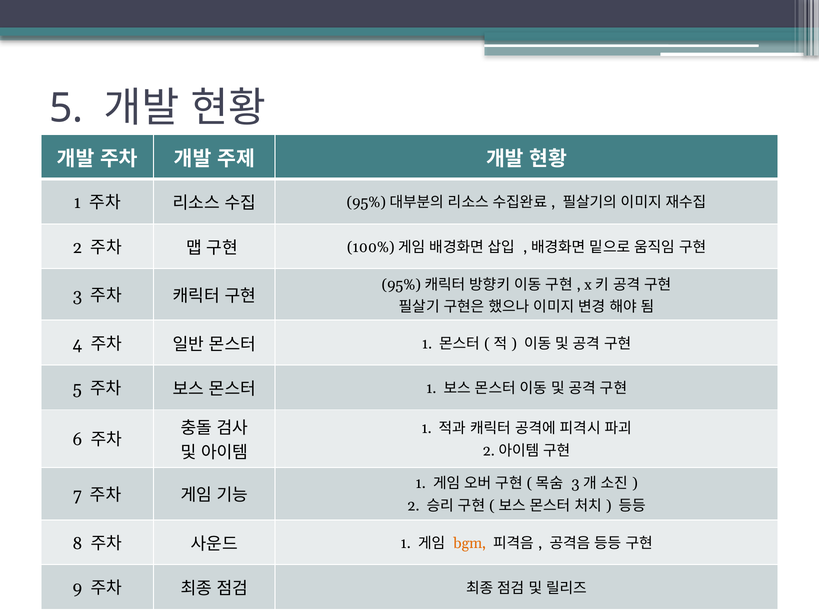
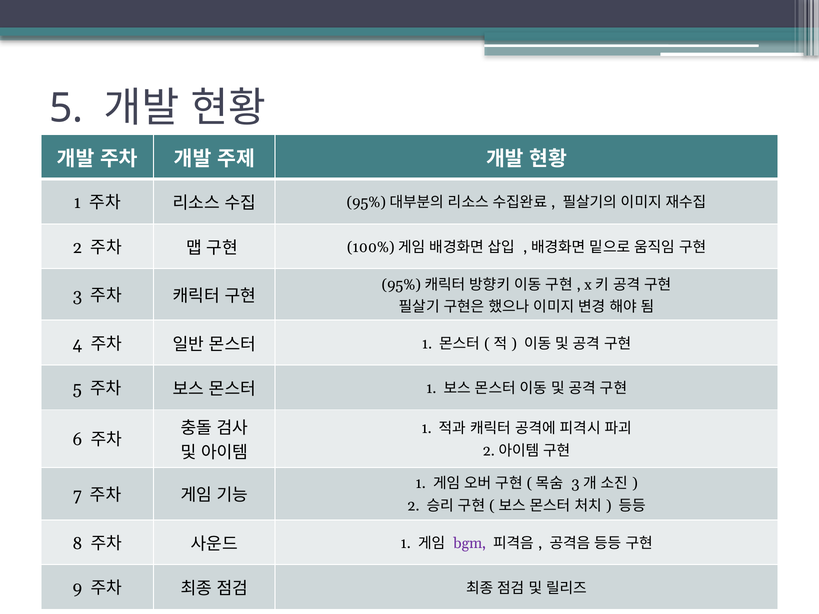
bgm colour: orange -> purple (470, 543)
